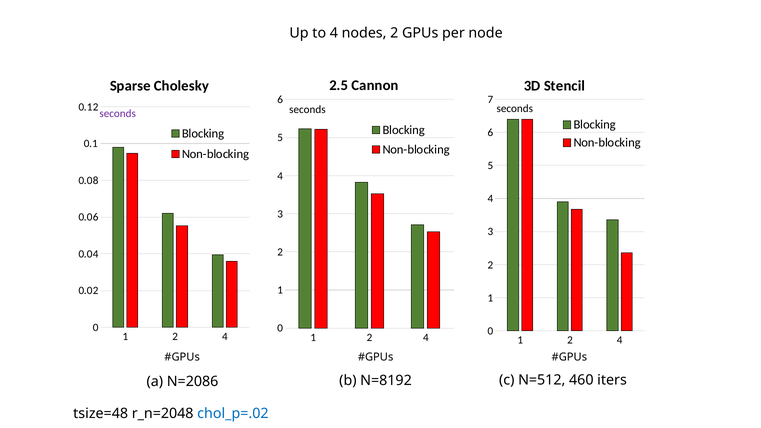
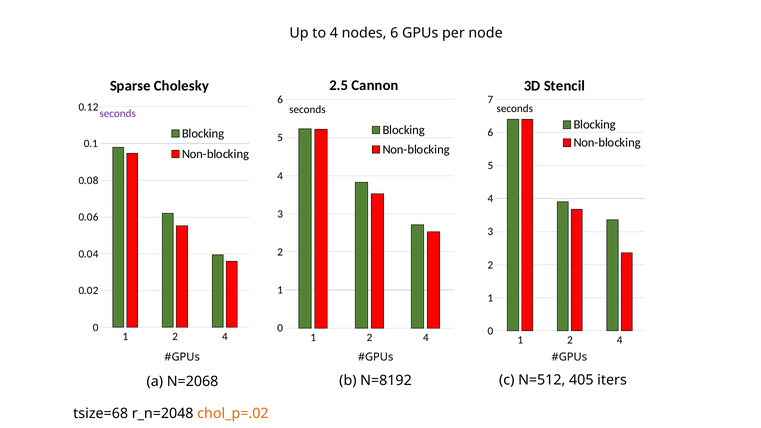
nodes 2: 2 -> 6 (394, 33)
460: 460 -> 405 (581, 380)
N=2086: N=2086 -> N=2068 (193, 382)
tsize=48: tsize=48 -> tsize=68 (101, 413)
chol_p=.02 colour: blue -> orange (233, 413)
